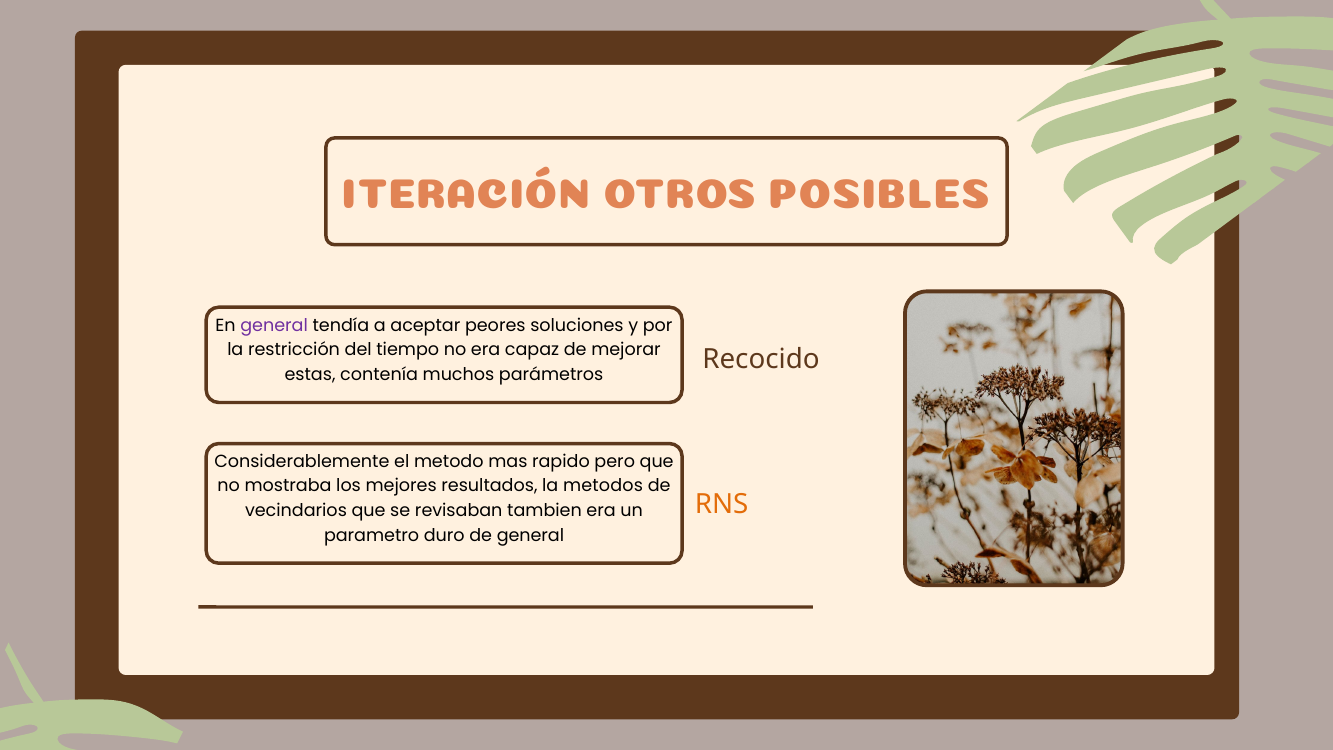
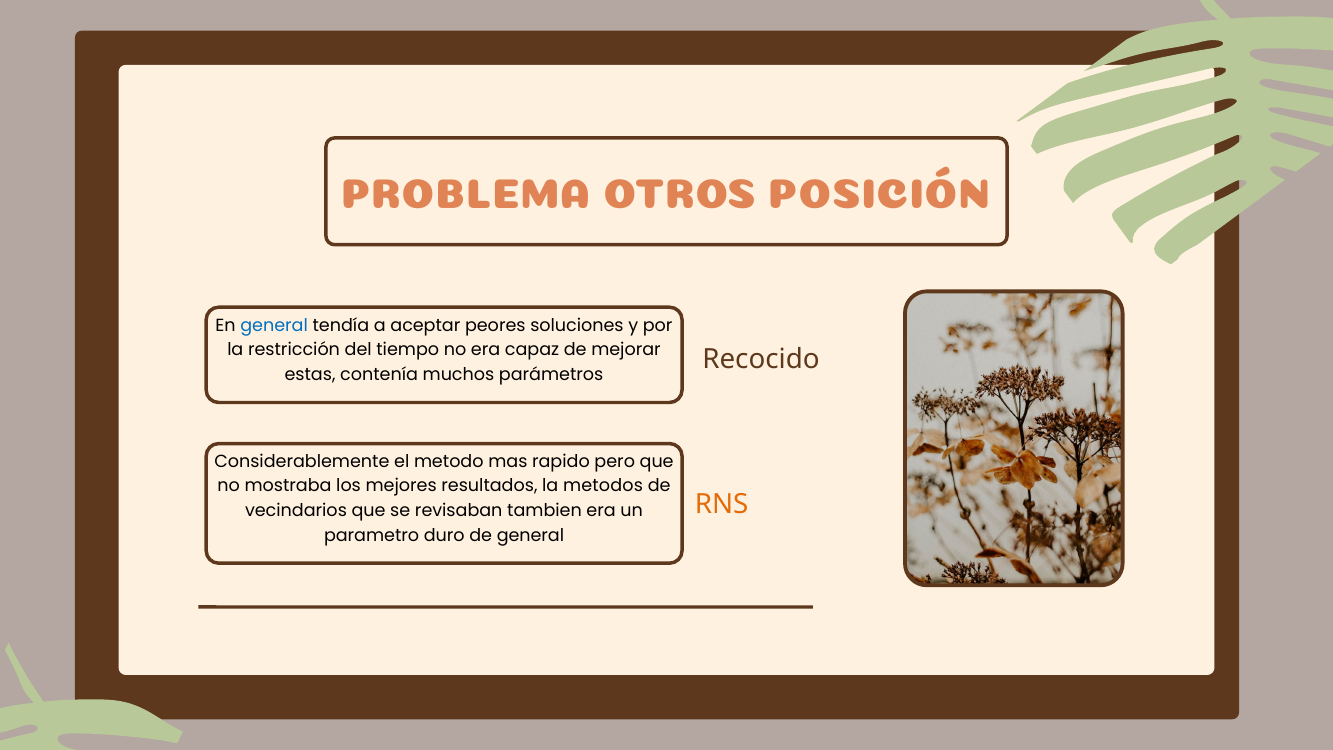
ITERACIÓN: ITERACIÓN -> PROBLEMA (466, 195)
POSIBLES: POSIBLES -> POSICIÓN (880, 195)
general colour: purple -> blue (274, 325)
